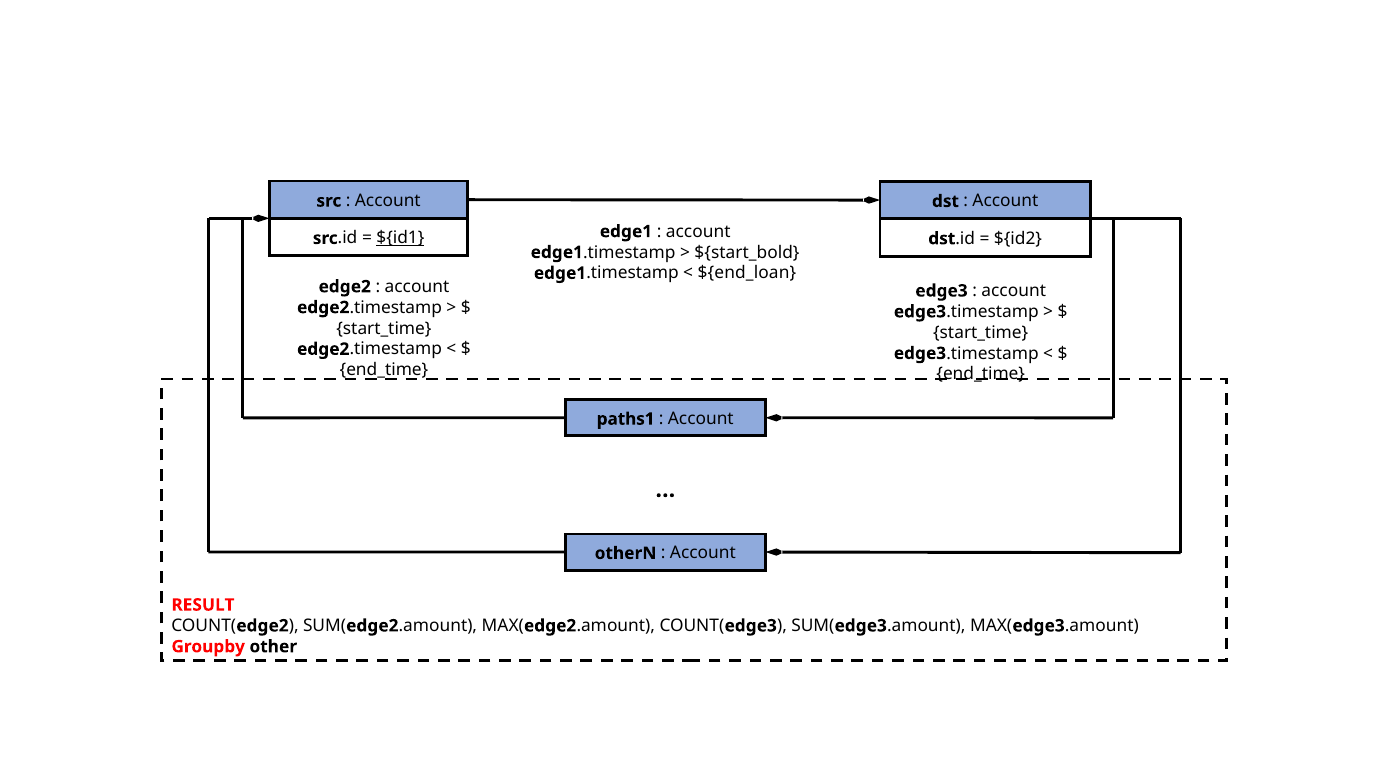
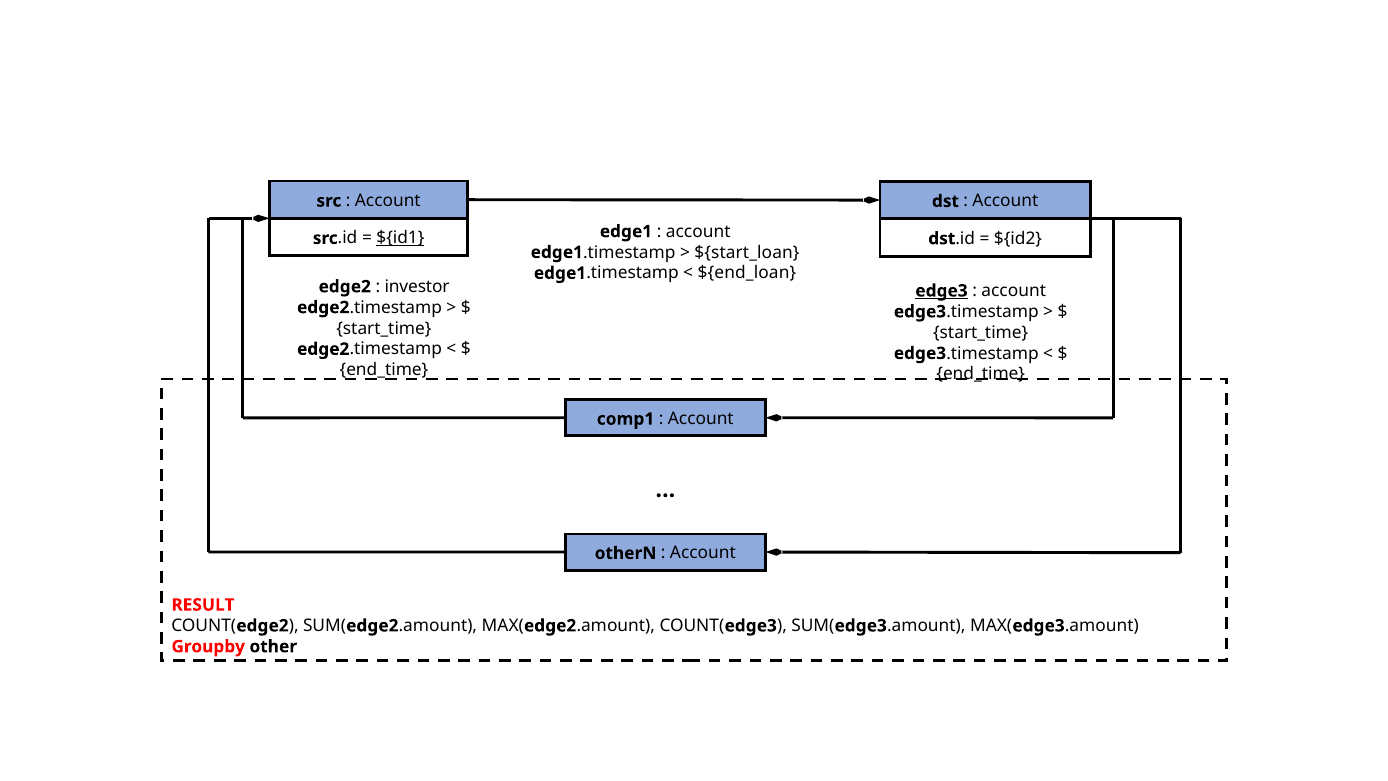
${start_bold: ${start_bold -> ${start_loan (747, 252)
account: account -> investor (417, 287)
edge3 underline: none -> present (941, 291)
paths1: paths1 -> comp1 (626, 419)
